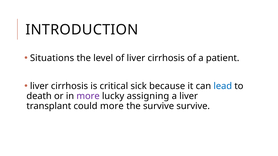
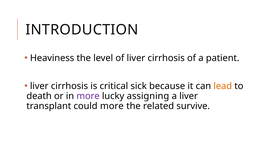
Situations: Situations -> Heaviness (52, 58)
lead colour: blue -> orange (223, 86)
the survive: survive -> related (159, 106)
